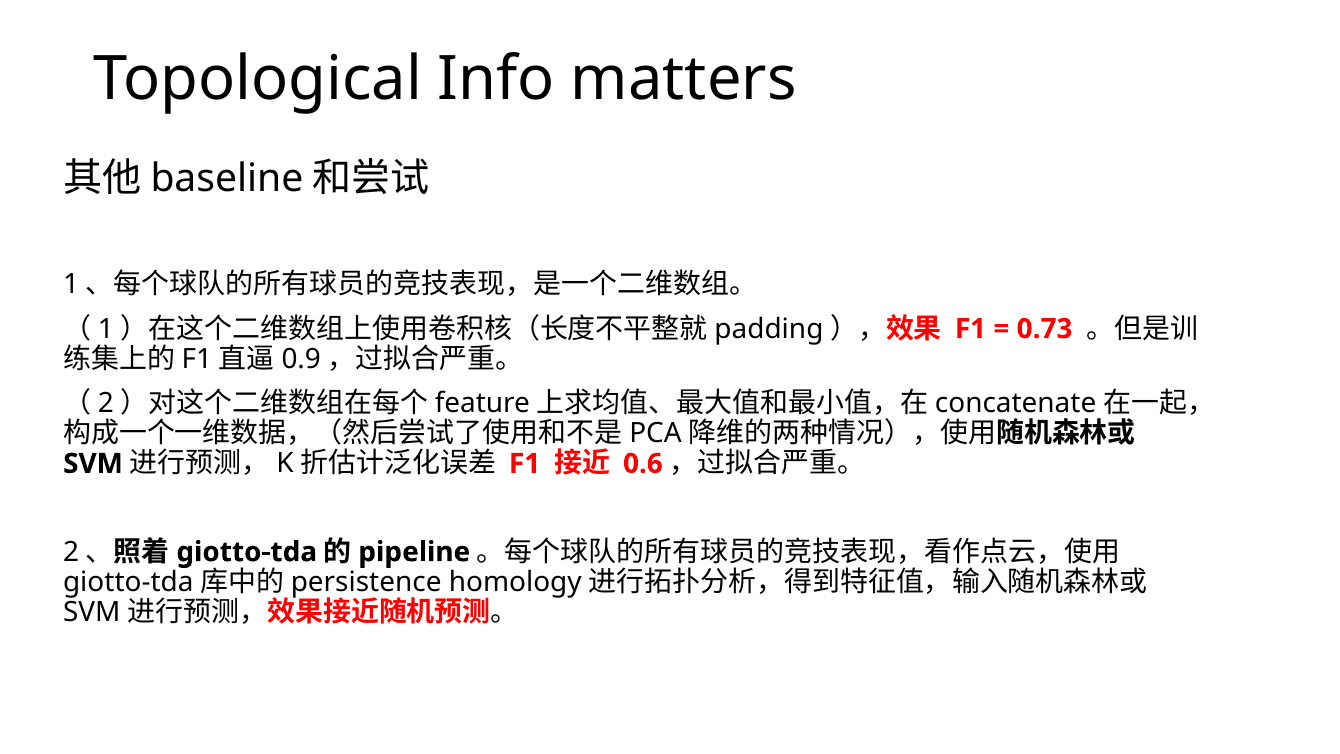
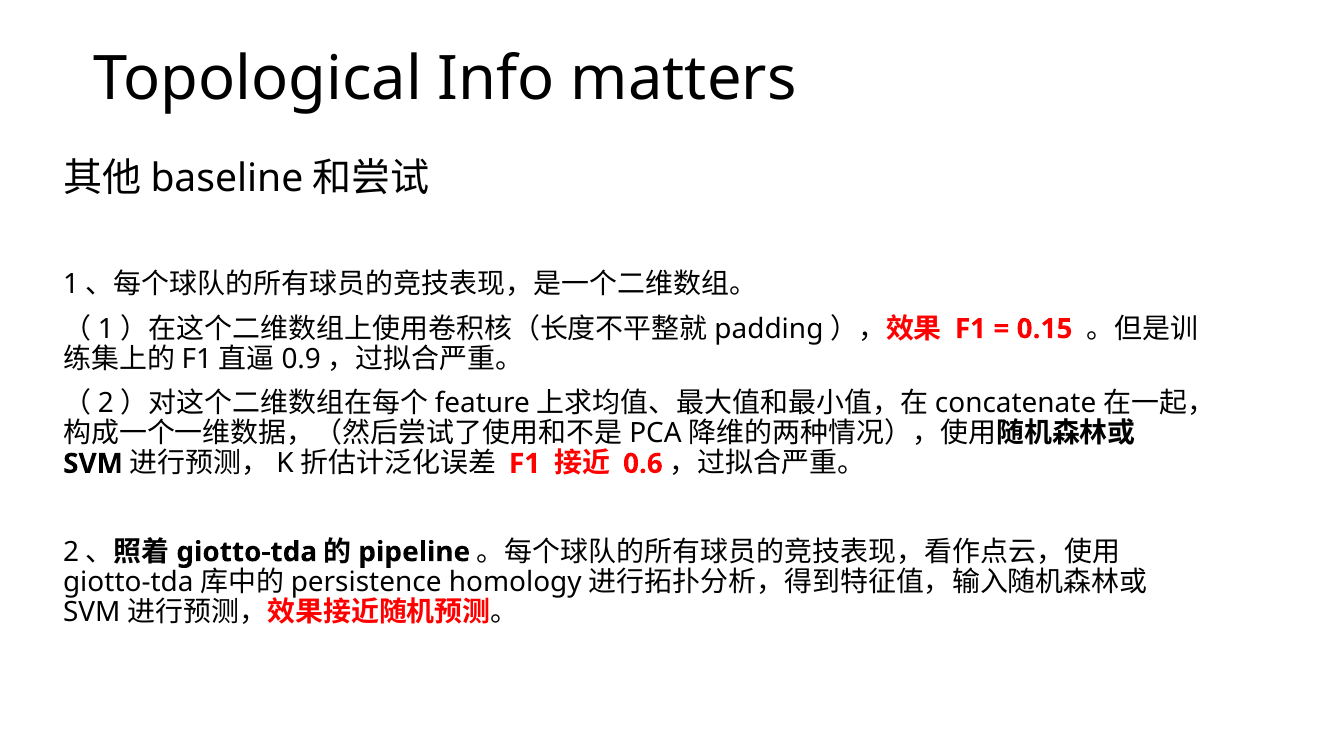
0.73: 0.73 -> 0.15 (1045, 329)
